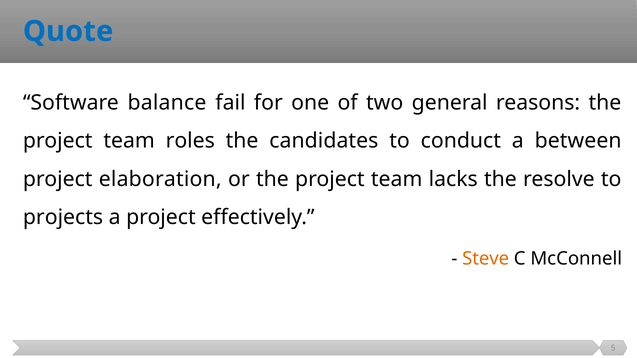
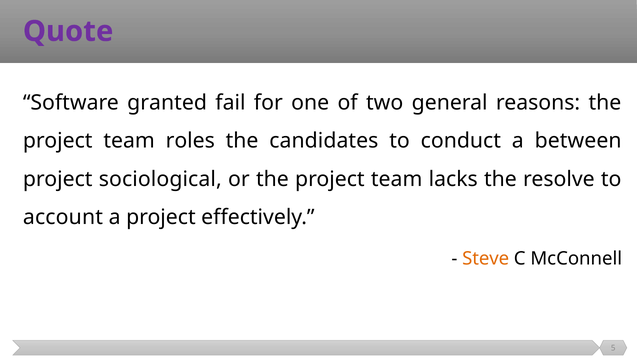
Quote colour: blue -> purple (68, 31)
balance: balance -> granted (167, 103)
elaboration: elaboration -> sociological (160, 179)
projects: projects -> account (63, 218)
